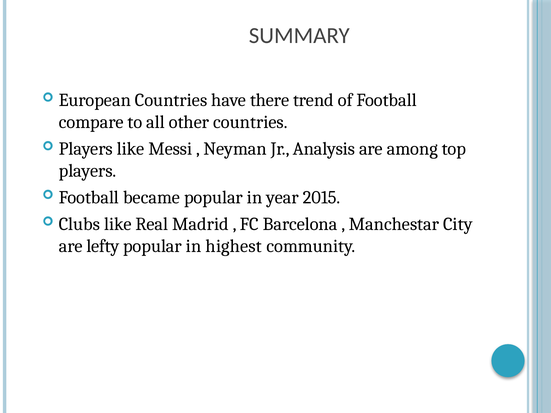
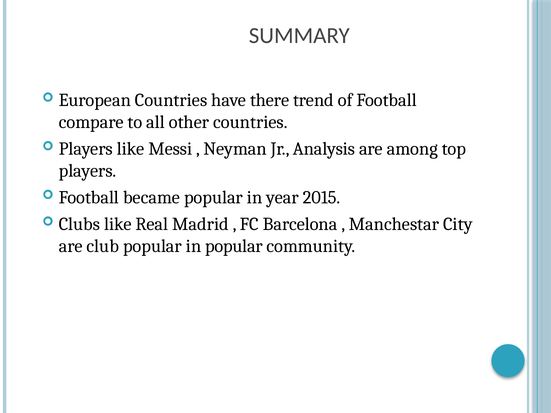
lefty: lefty -> club (103, 246)
in highest: highest -> popular (234, 246)
